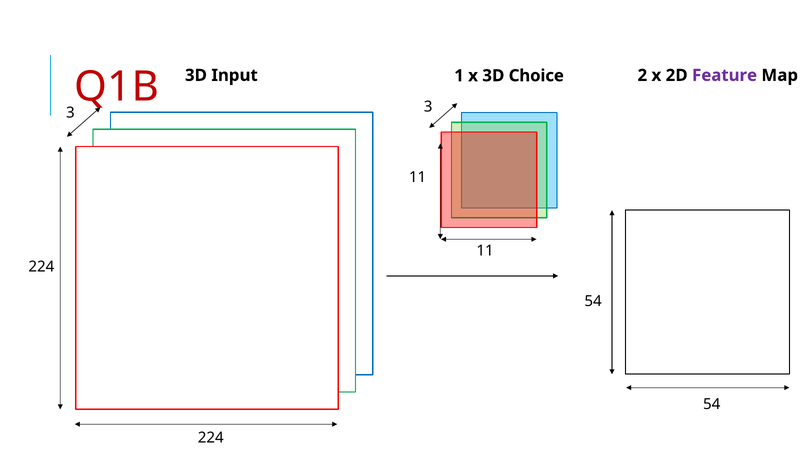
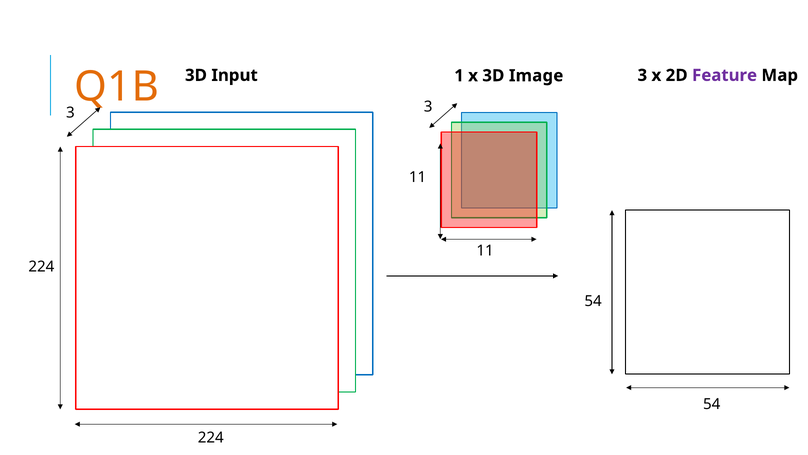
Input 2: 2 -> 3 (642, 75)
Choice: Choice -> Image (536, 76)
Q1B colour: red -> orange (117, 87)
